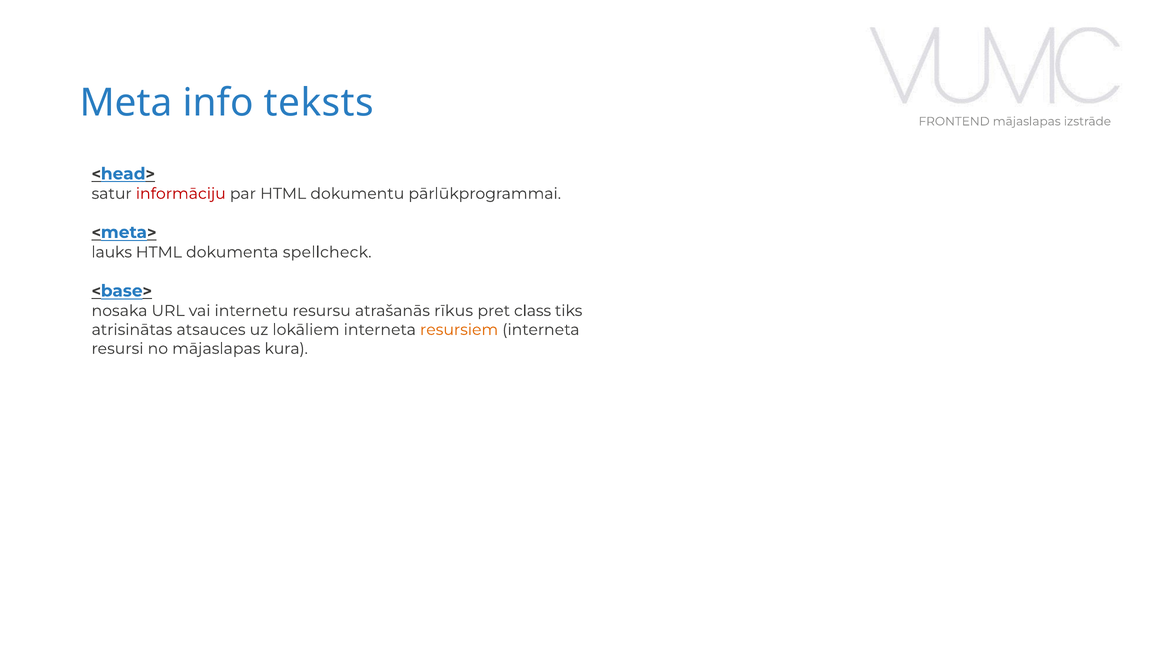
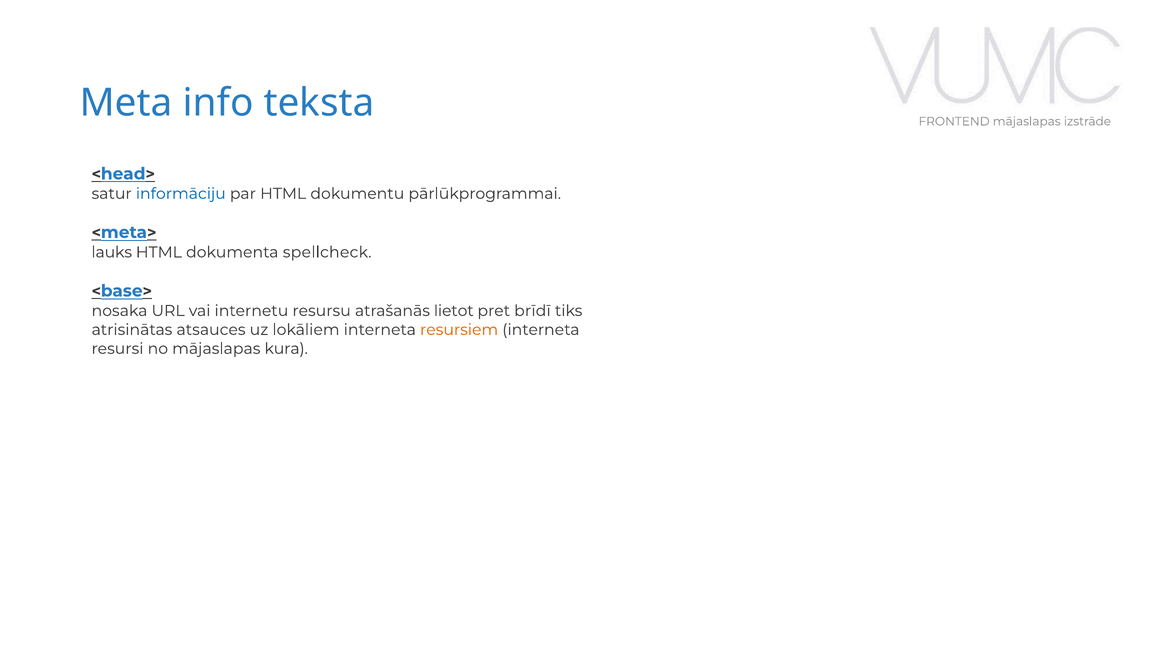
teksts: teksts -> teksta (319, 103)
informāciju colour: red -> blue (181, 194)
rīkus: rīkus -> lietot (454, 311)
class: class -> brīdī (532, 311)
